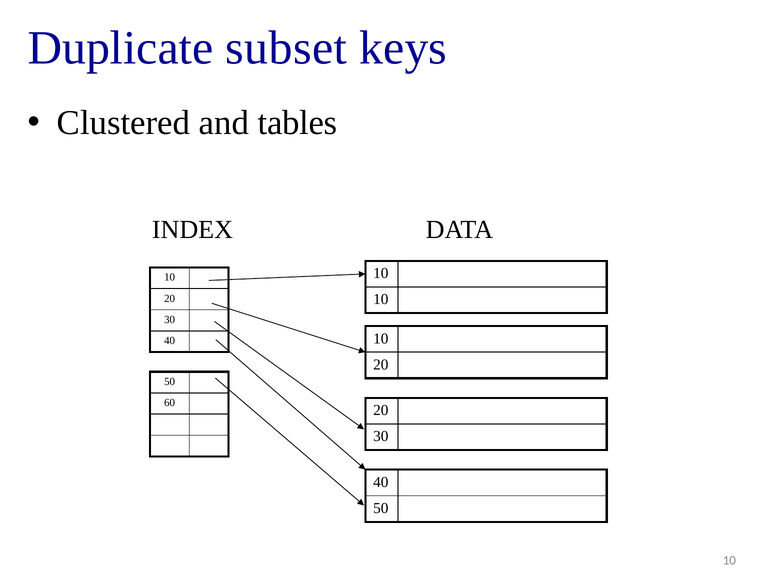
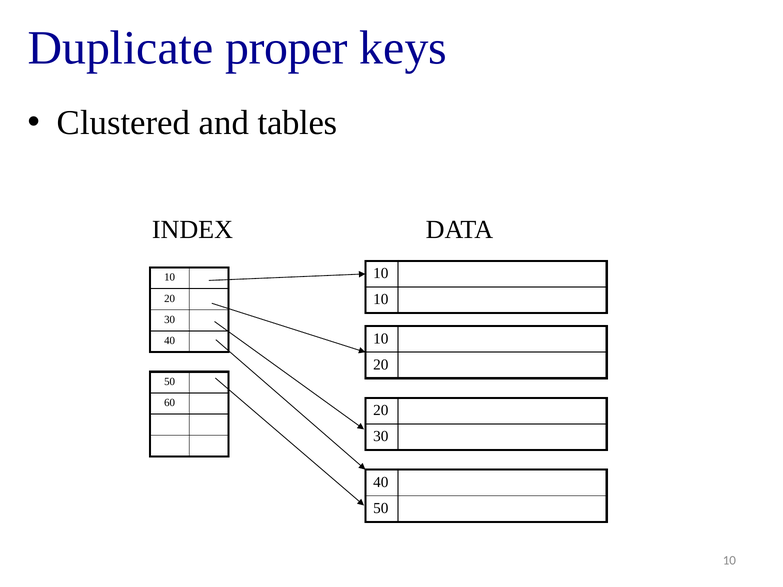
subset: subset -> proper (287, 48)
